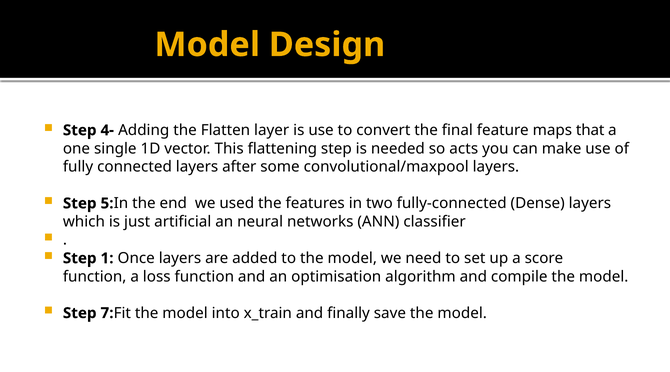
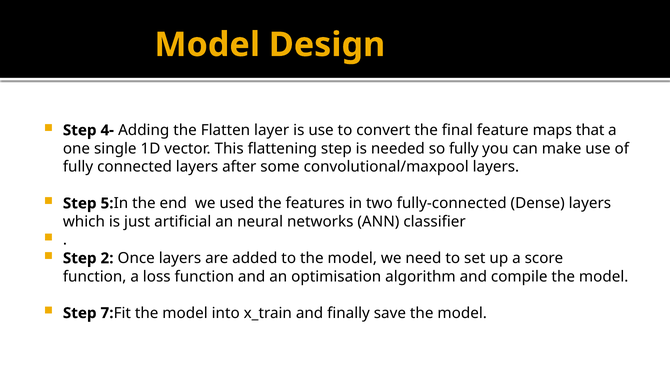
so acts: acts -> fully (464, 149)
1: 1 -> 2 (107, 258)
